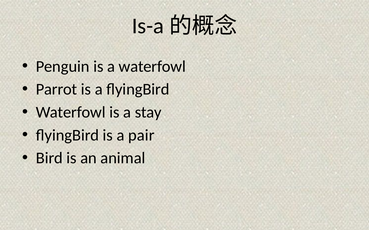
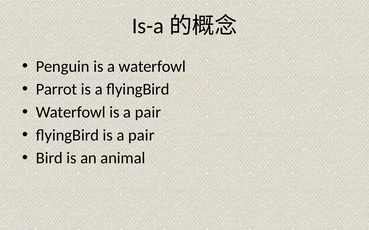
Waterfowl is a stay: stay -> pair (148, 113)
